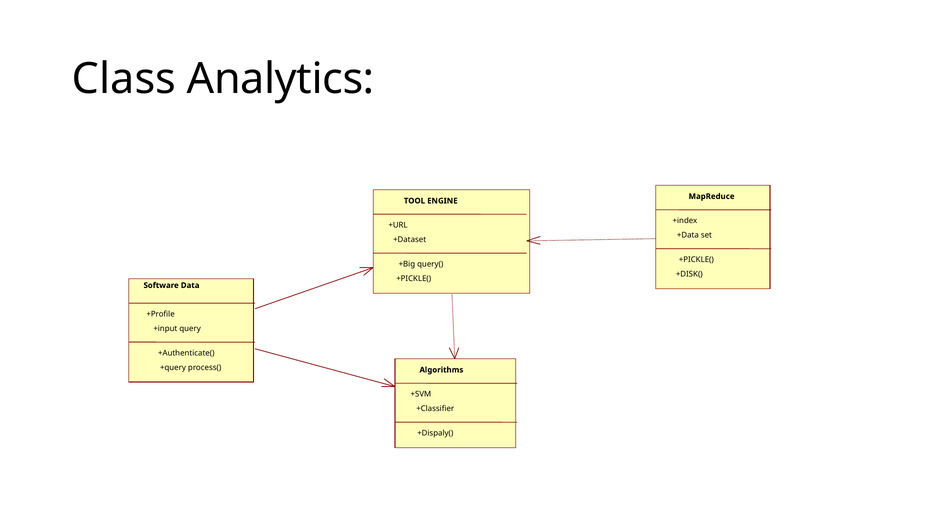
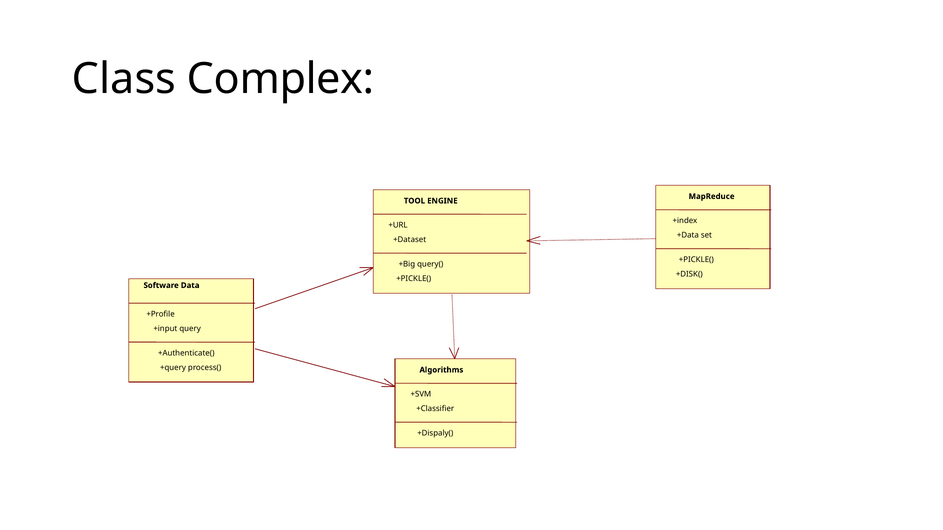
Analytics: Analytics -> Complex (281, 79)
